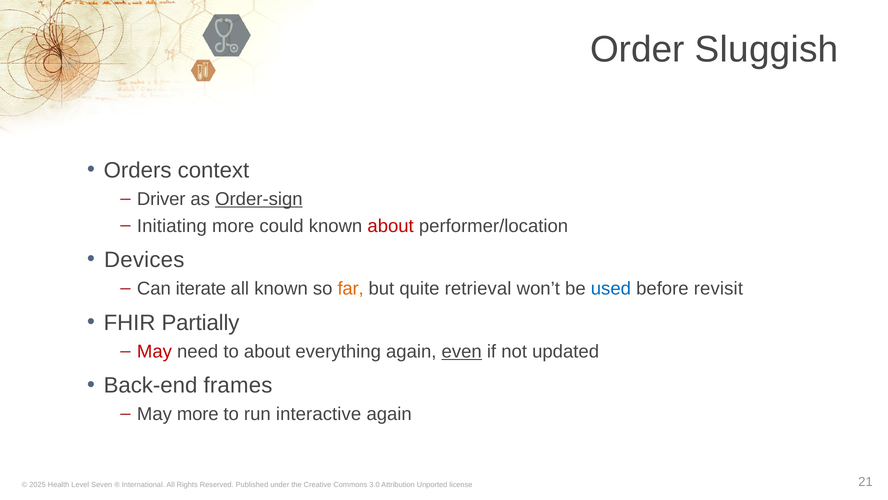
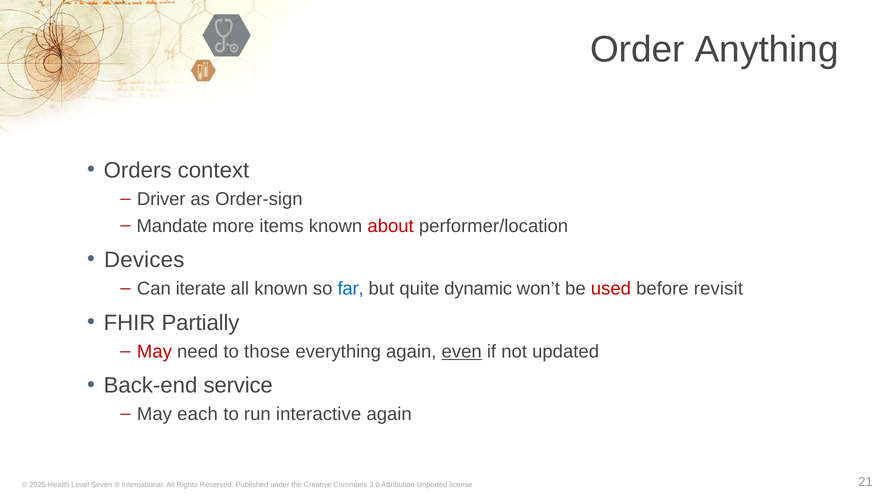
Sluggish: Sluggish -> Anything (767, 50)
Order-sign underline: present -> none (259, 199)
Initiating: Initiating -> Mandate (172, 226)
could: could -> items (282, 226)
far colour: orange -> blue (351, 288)
retrieval: retrieval -> dynamic (478, 288)
used colour: blue -> red (611, 288)
to about: about -> those (267, 351)
frames: frames -> service (238, 385)
May more: more -> each (198, 414)
